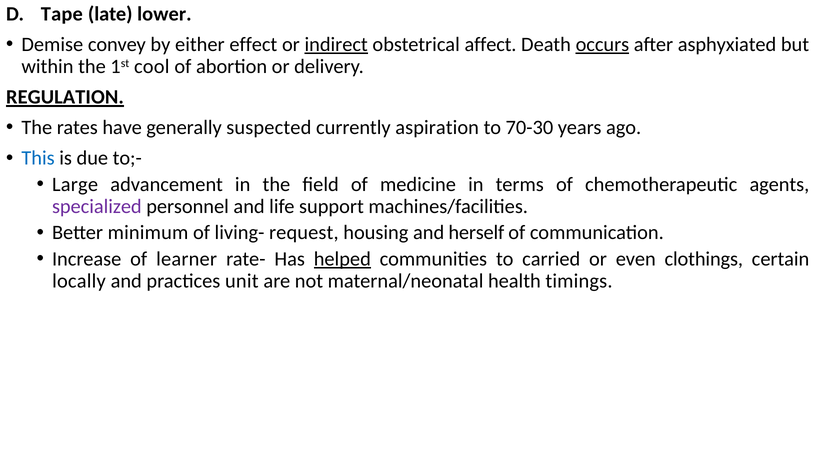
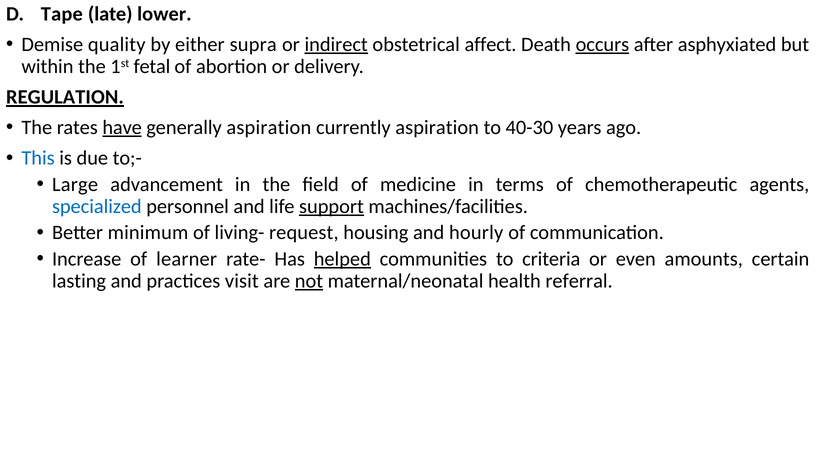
convey: convey -> quality (117, 44)
effect: effect -> supra (253, 44)
cool: cool -> fetal (152, 67)
have underline: none -> present (122, 128)
generally suspected: suspected -> aspiration (269, 128)
70-30: 70-30 -> 40-30 (529, 128)
specialized colour: purple -> blue (97, 206)
support underline: none -> present (331, 206)
herself: herself -> hourly (476, 233)
carried: carried -> criteria (551, 259)
clothings: clothings -> amounts (704, 259)
locally: locally -> lasting (79, 281)
unit: unit -> visit (242, 281)
not underline: none -> present (309, 281)
timings: timings -> referral (579, 281)
